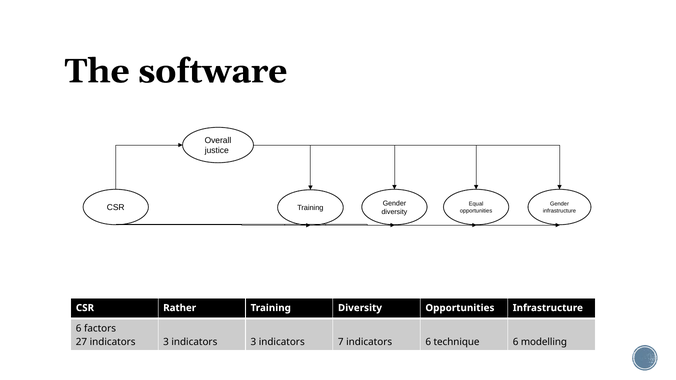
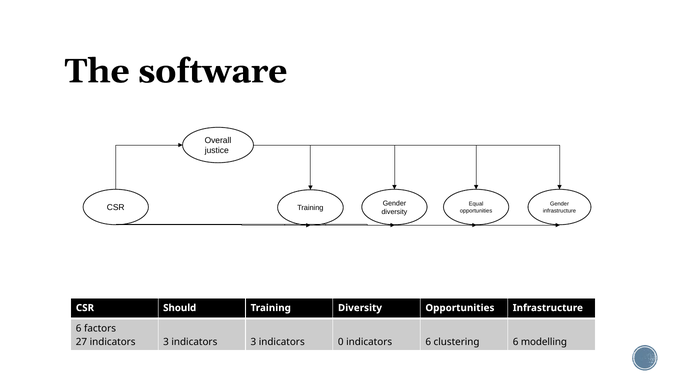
Rather: Rather -> Should (180, 308)
7: 7 -> 0 (341, 342)
technique: technique -> clustering (457, 342)
